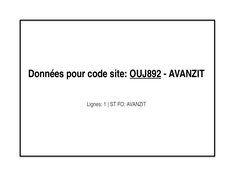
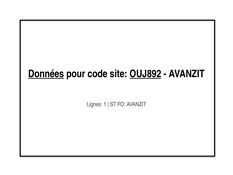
Données underline: none -> present (46, 74)
